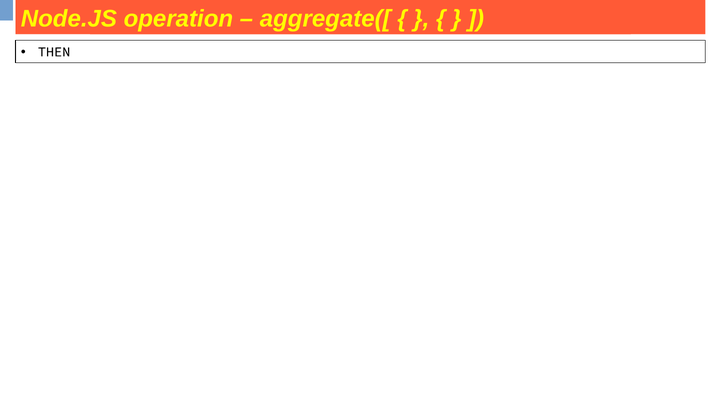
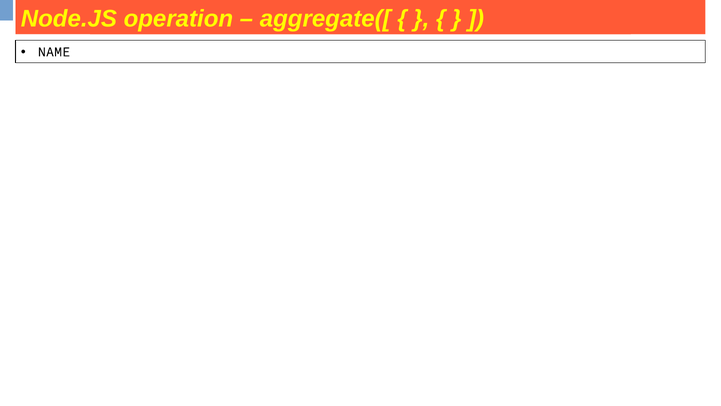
THEN: THEN -> NAME (54, 52)
